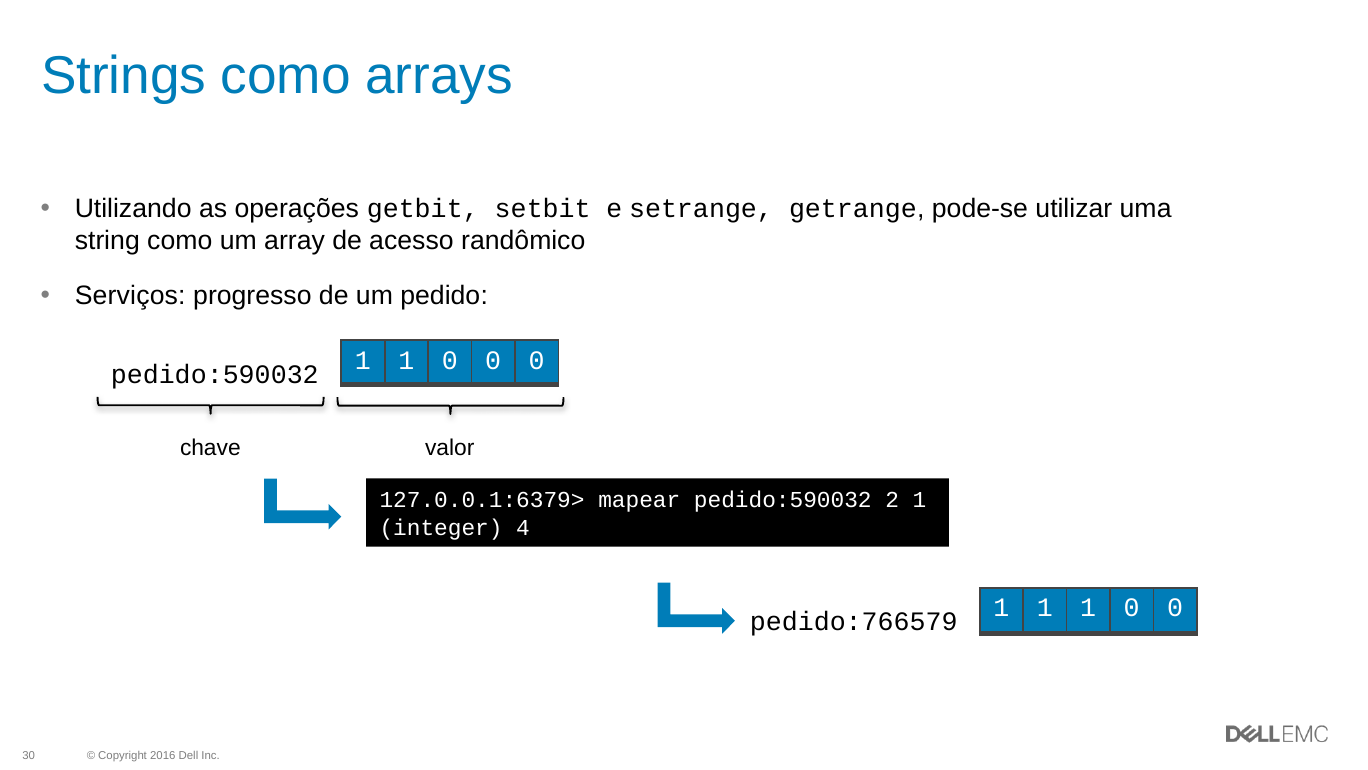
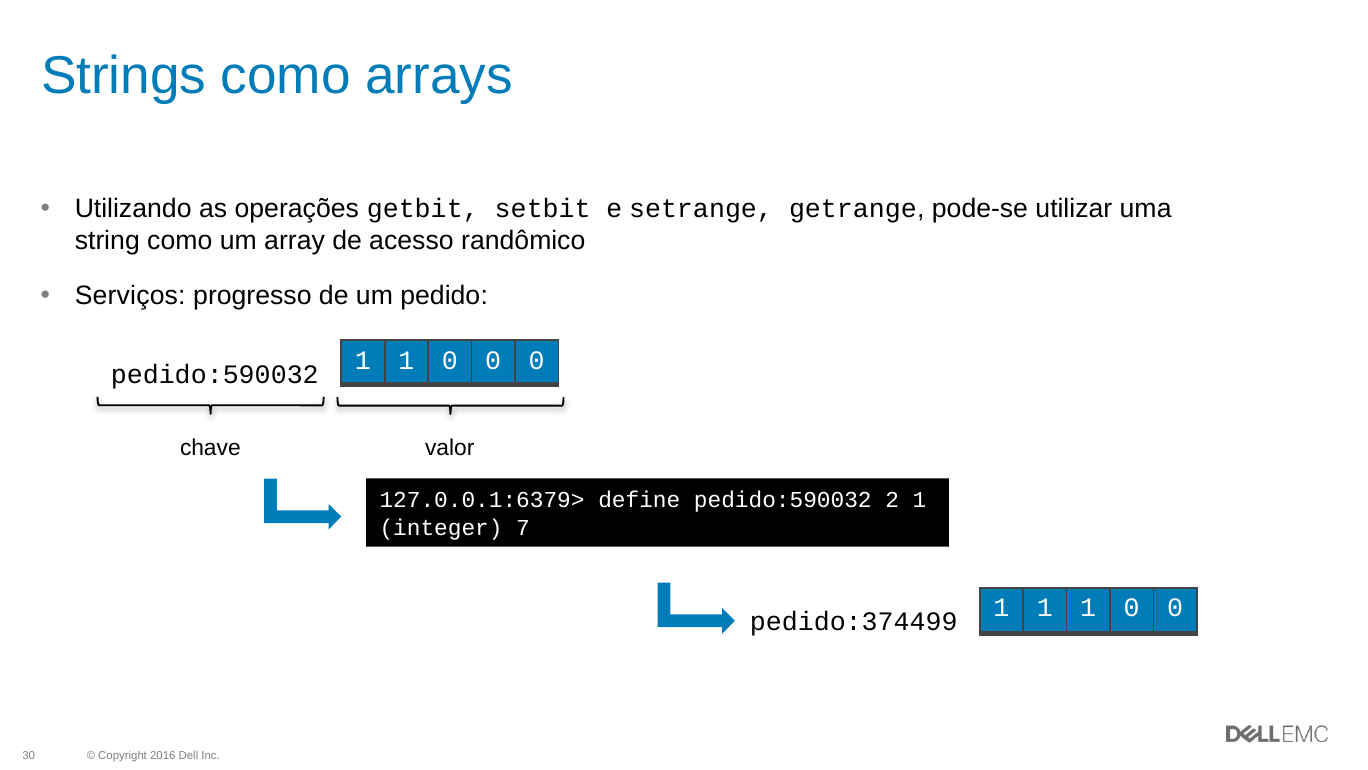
mapear: mapear -> define (639, 500)
4: 4 -> 7 (523, 528)
pedido:766579: pedido:766579 -> pedido:374499 (854, 621)
